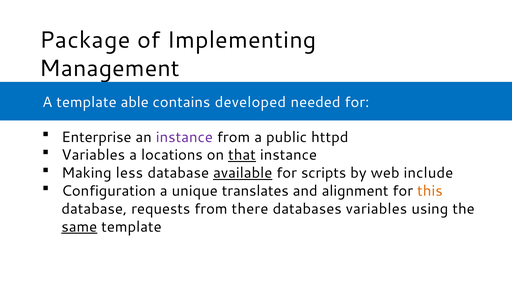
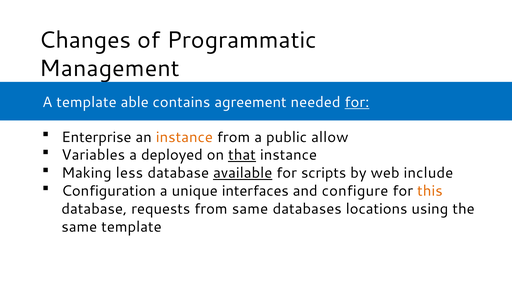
Package: Package -> Changes (85, 40)
Implementing: Implementing -> Programmatic (242, 40)
developed: developed -> agreement (251, 102)
for underline: none -> present (357, 102)
instance colour: purple -> orange (184, 137)
httpd: httpd -> allow (330, 137)
locations: locations -> deployed (172, 155)
translates: translates -> interfaces (255, 191)
alignment: alignment -> configure (355, 191)
from there: there -> same (250, 209)
databases variables: variables -> locations (377, 209)
same underline: present -> none (79, 227)
